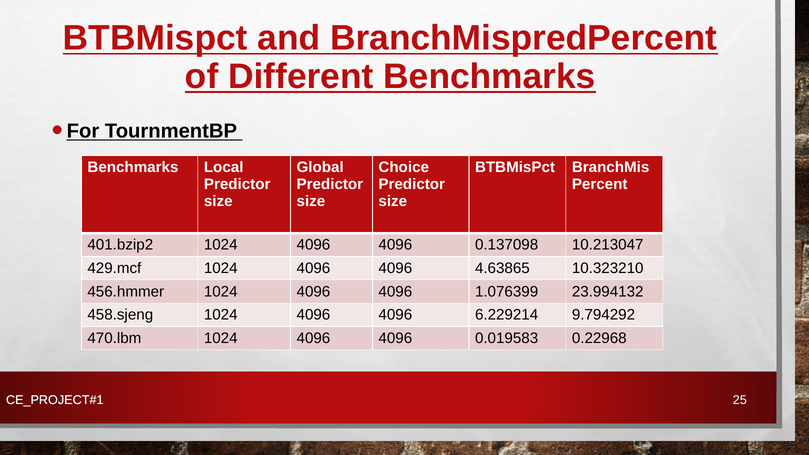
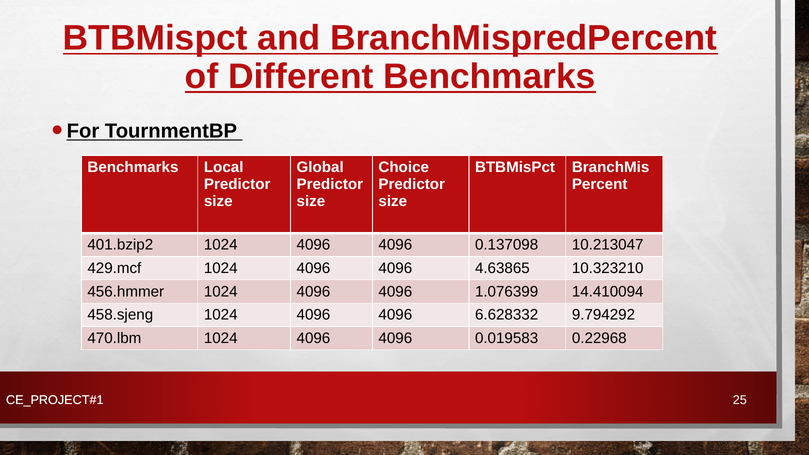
23.994132: 23.994132 -> 14.410094 (608, 292)
6.229214: 6.229214 -> 6.628332 (507, 315)
